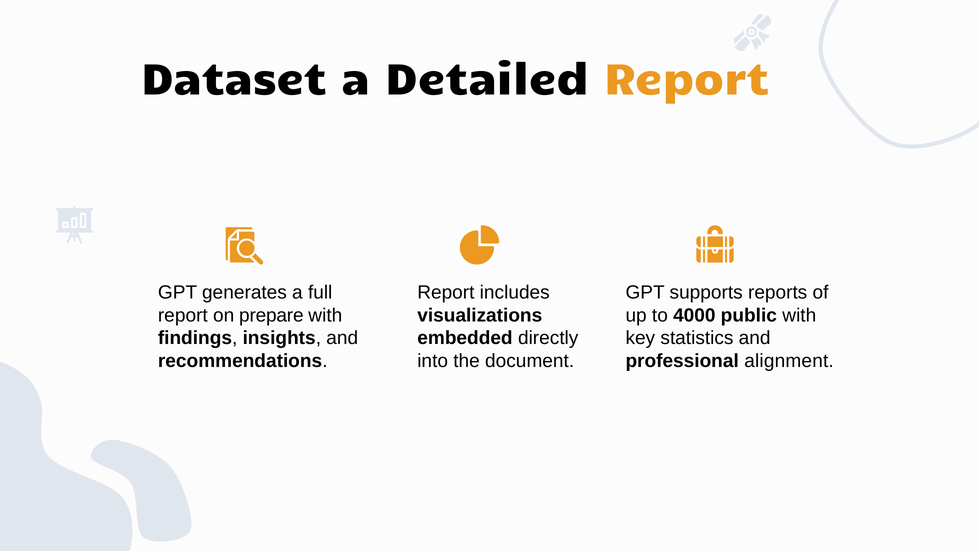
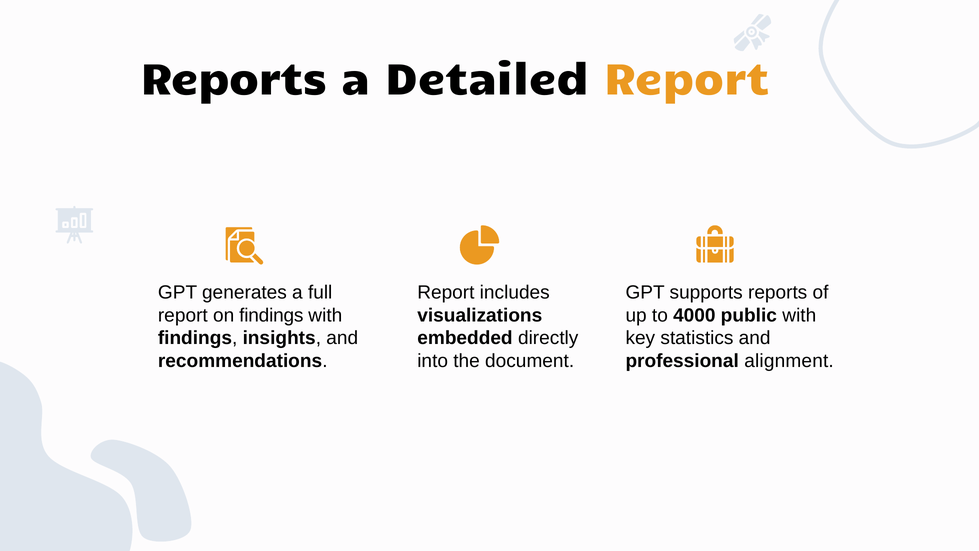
Dataset: Dataset -> Reports (234, 80)
on prepare: prepare -> findings (271, 315)
